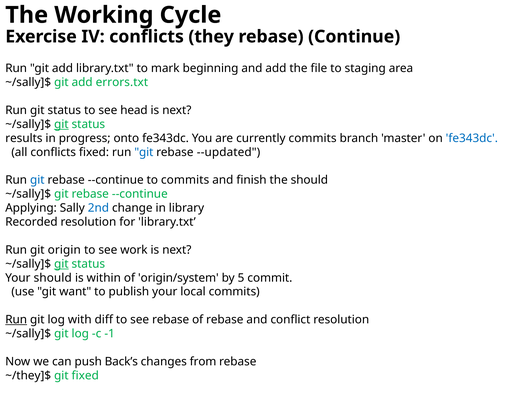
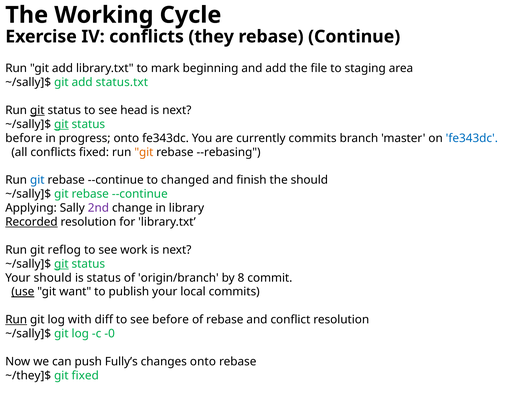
errors.txt: errors.txt -> status.txt (122, 82)
git underline: none -> present (37, 110)
results: results -> before (24, 138)
git colour: blue -> orange (144, 152)
--updated: --updated -> --rebasing (229, 152)
to commits: commits -> changed (185, 180)
2nd colour: blue -> purple (98, 208)
Recorded underline: none -> present (31, 222)
origin: origin -> reflog (64, 250)
is within: within -> status (104, 278)
origin/system: origin/system -> origin/branch (178, 278)
5: 5 -> 8 (241, 278)
use underline: none -> present (23, 292)
see rebase: rebase -> before (171, 320)
-1: -1 -> -0 (110, 333)
Back’s: Back’s -> Fully’s (121, 361)
changes from: from -> onto (203, 361)
